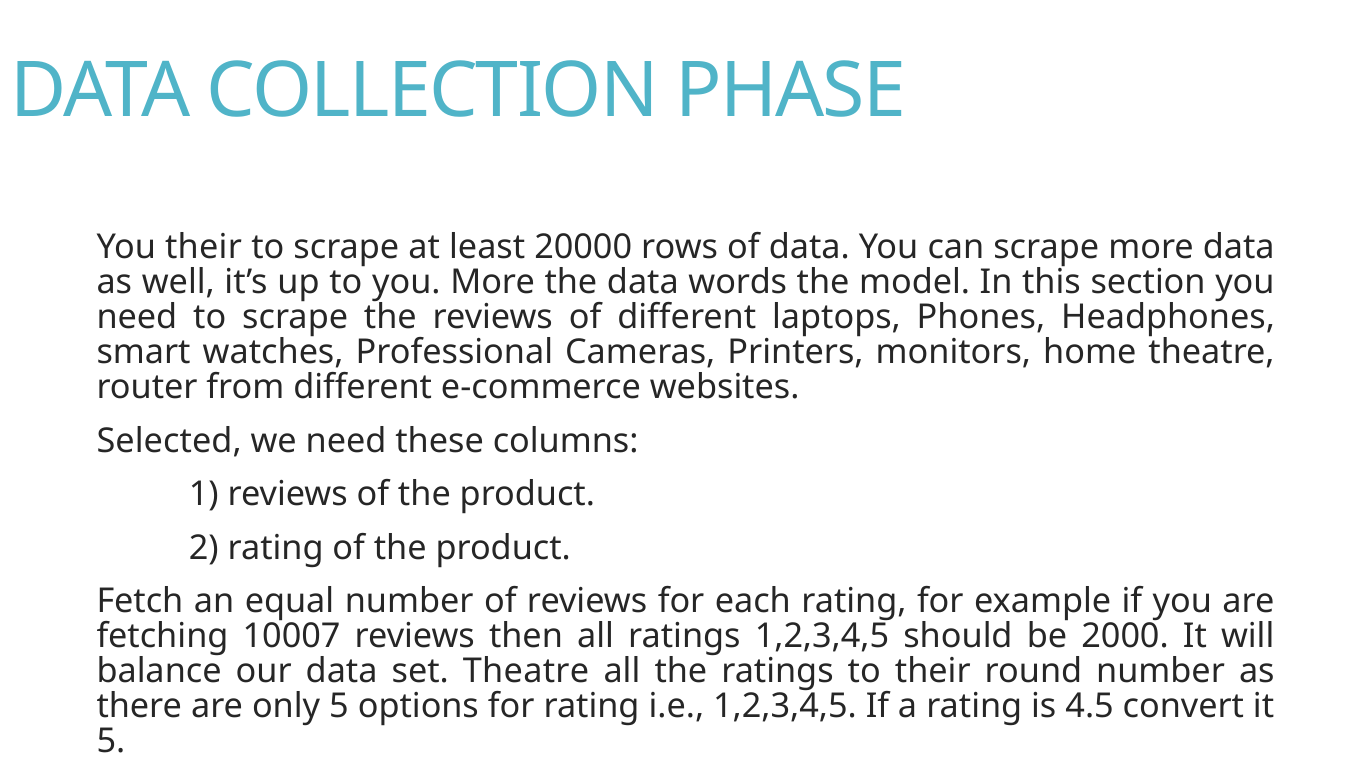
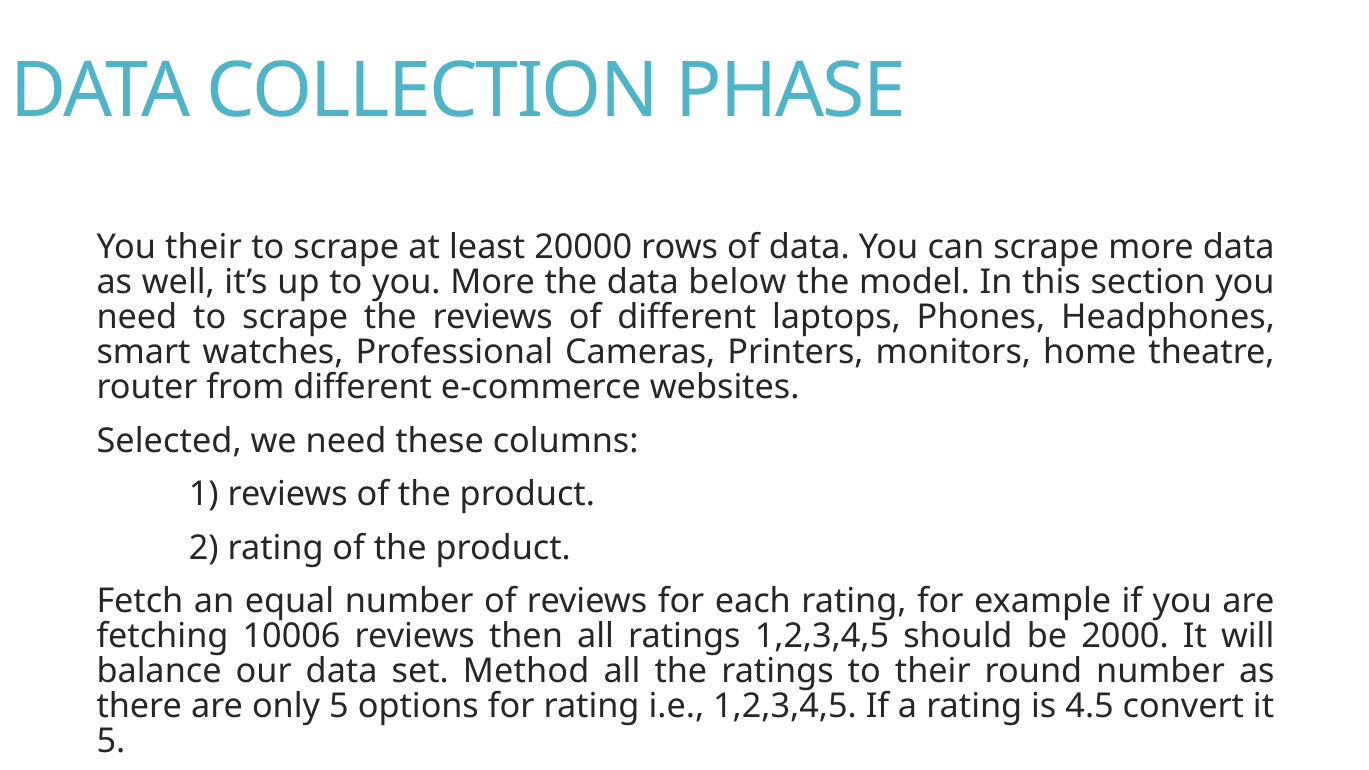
words: words -> below (738, 283)
10007: 10007 -> 10006 (292, 636)
set Theatre: Theatre -> Method (526, 671)
